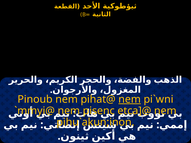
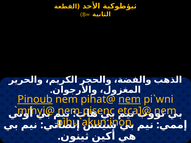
Pinoub underline: none -> present (35, 99)
